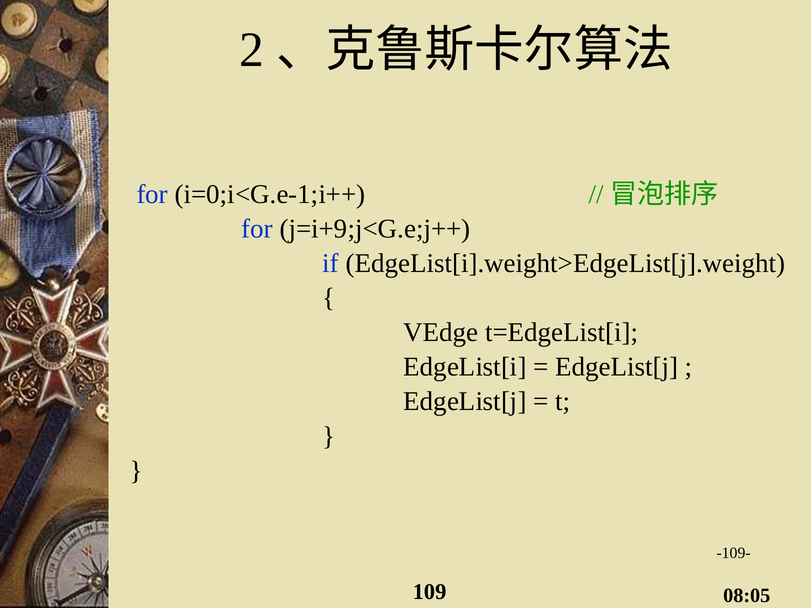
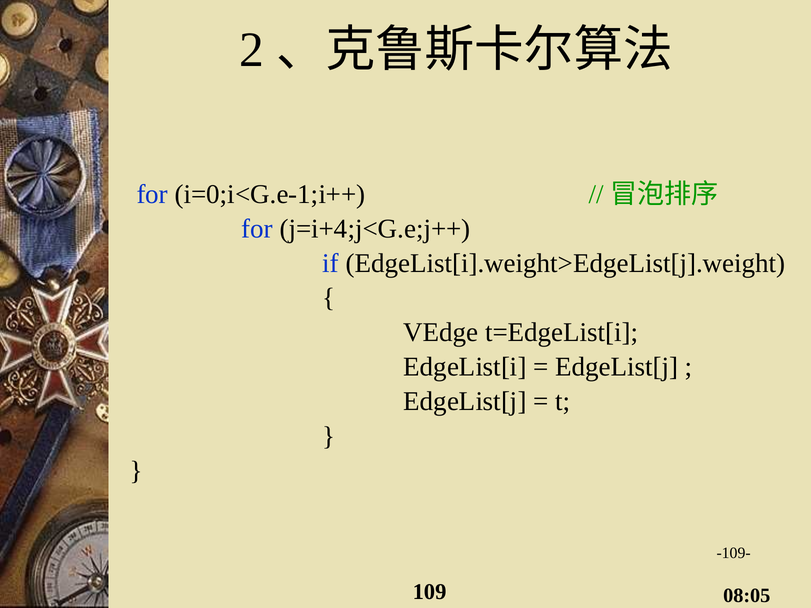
j=i+9;j<G.e;j++: j=i+9;j<G.e;j++ -> j=i+4;j<G.e;j++ (375, 229)
